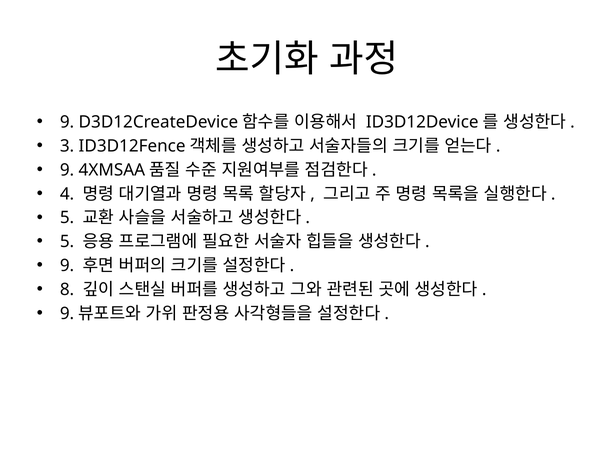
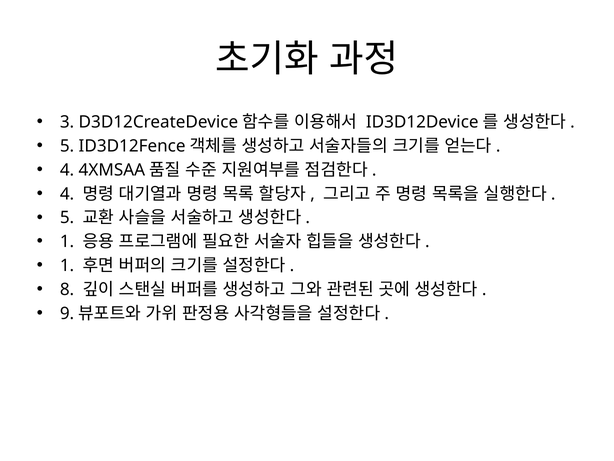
9: 9 -> 3 (67, 122)
3: 3 -> 5 (67, 146)
9: 9 -> 4 (67, 170)
5: 5 -> 1 (67, 242)
9: 9 -> 1 (67, 265)
